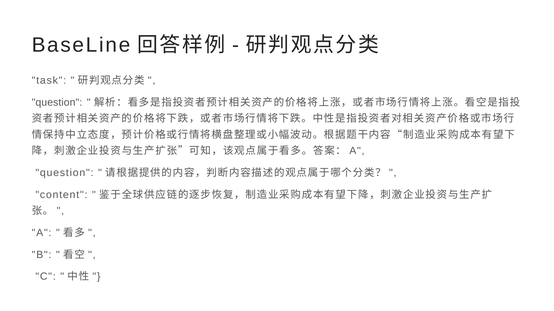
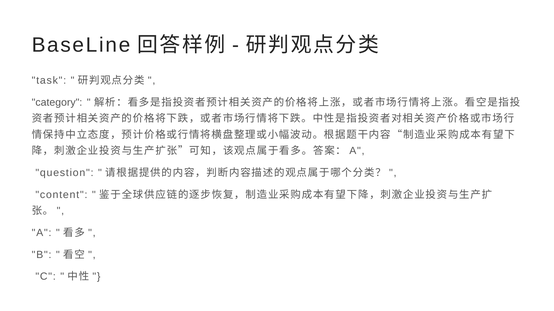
question: question -> category (57, 103)
